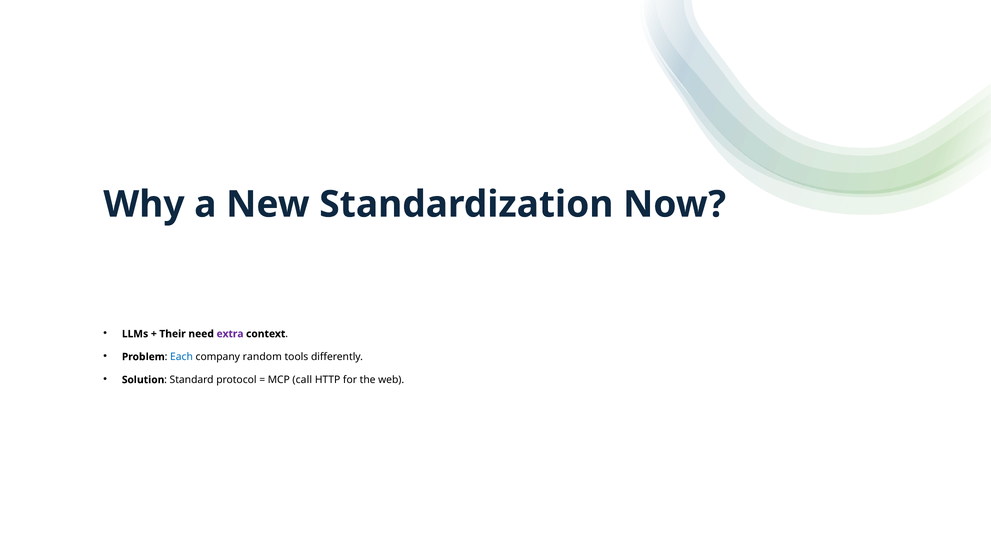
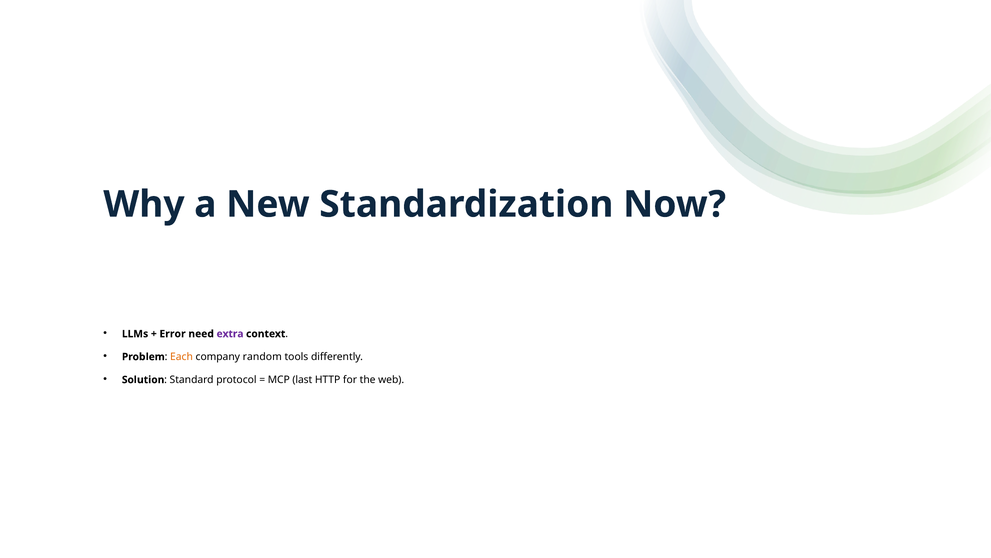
Their: Their -> Error (173, 334)
Each colour: blue -> orange (182, 356)
call: call -> last (302, 379)
